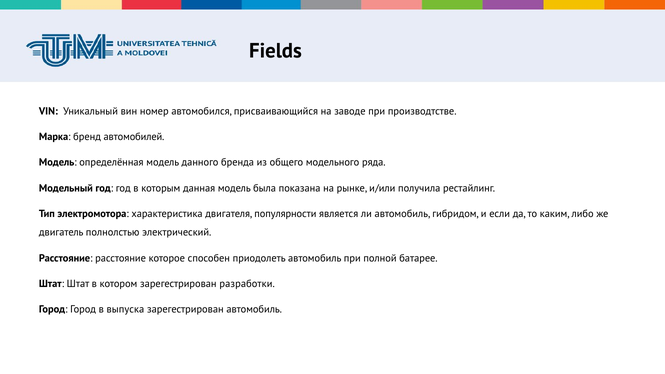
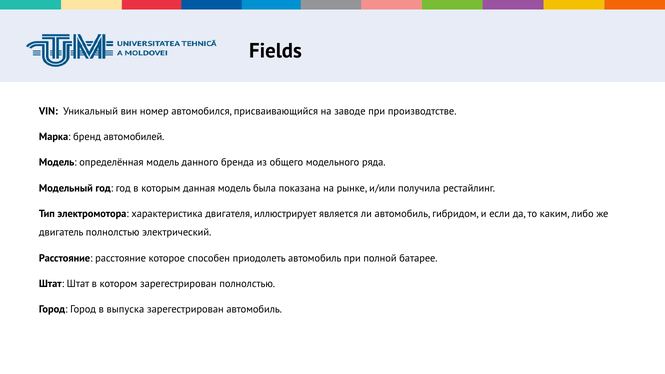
популярности: популярности -> иллюстрирует (285, 214)
зарегестрирован разработки: разработки -> полнолстью (247, 284)
